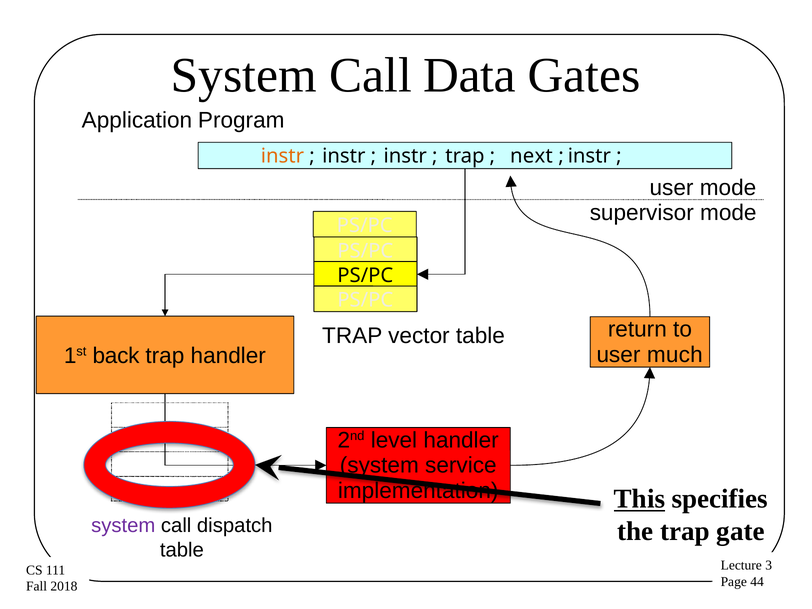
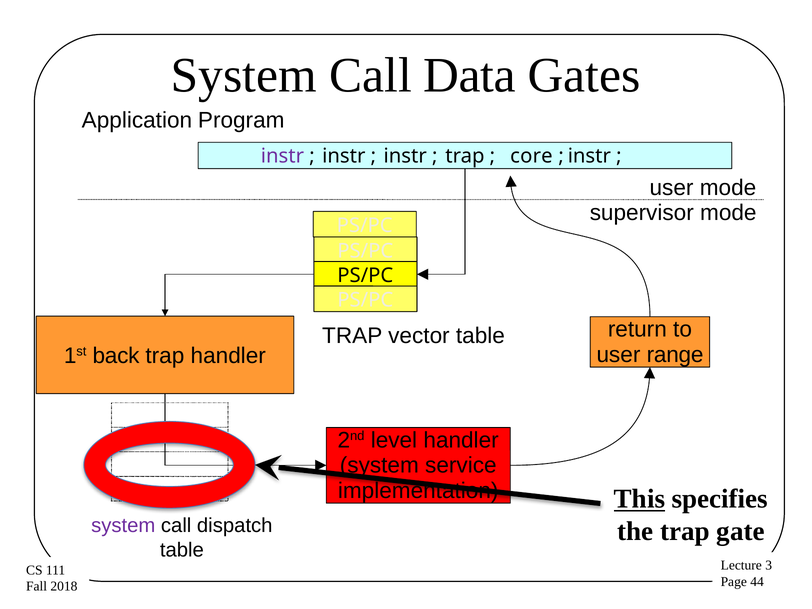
instr colour: orange -> purple (282, 156)
next: next -> core (531, 156)
much: much -> range (675, 355)
